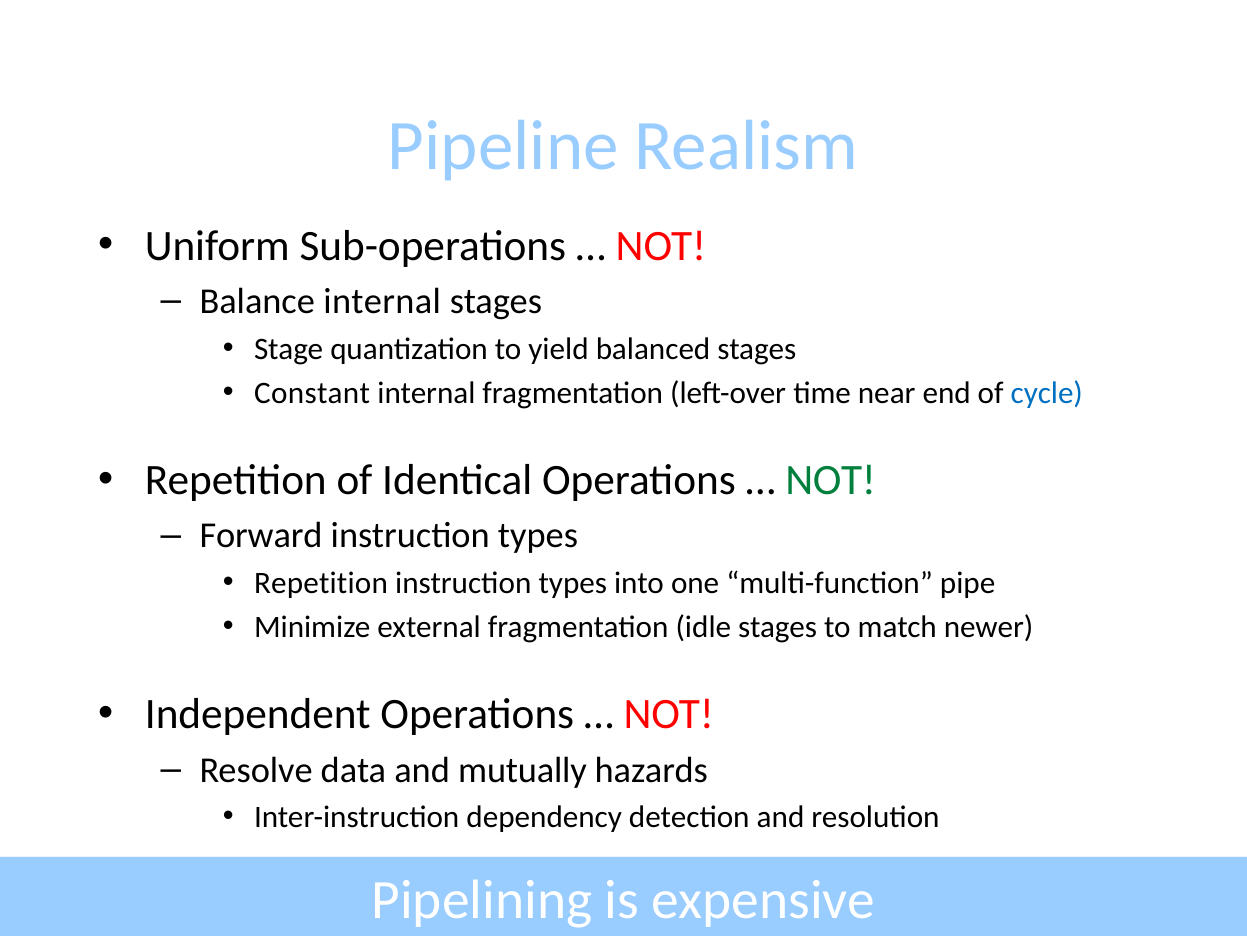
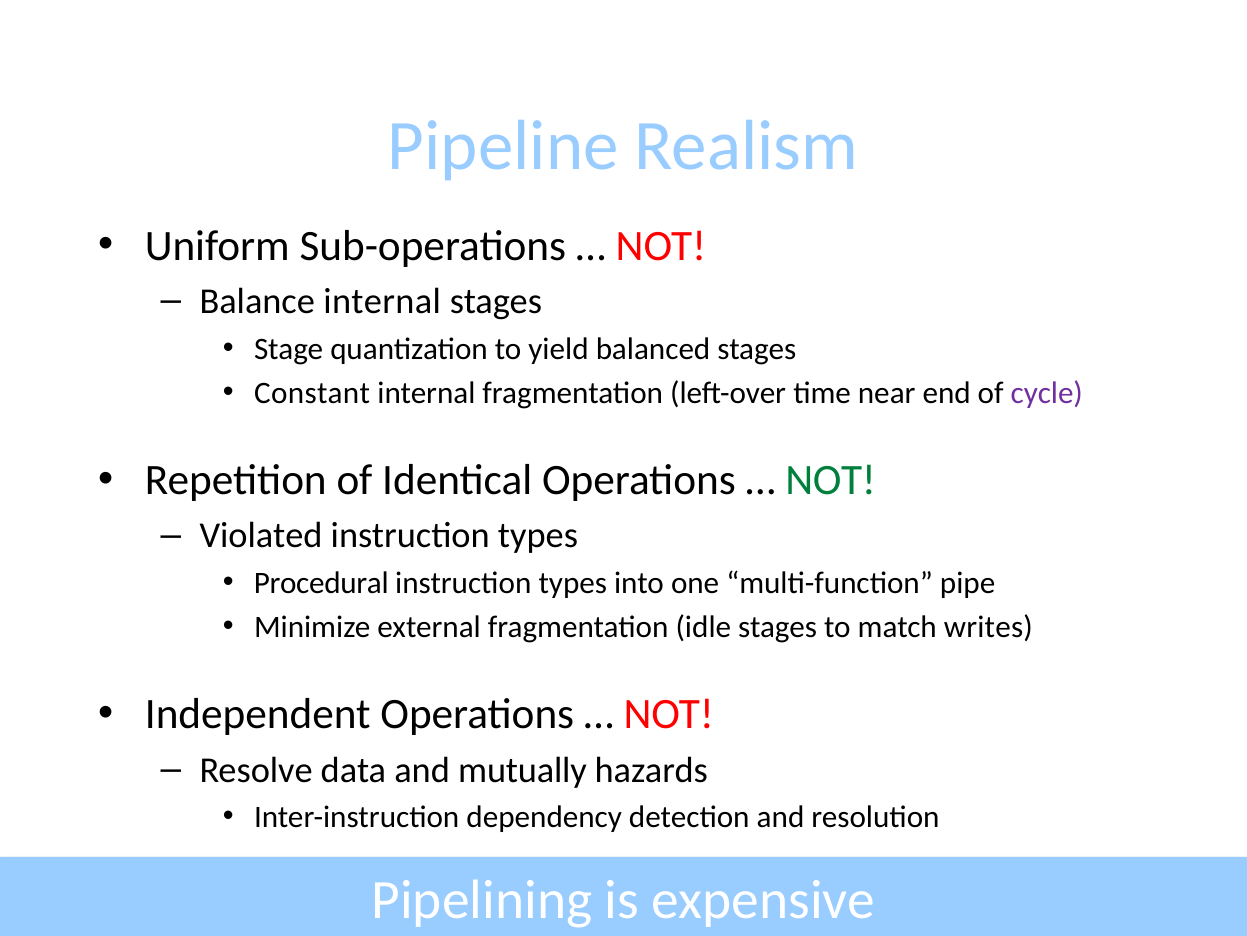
cycle colour: blue -> purple (1047, 393)
Forward: Forward -> Violated (261, 535)
Repetition: Repetition -> Procedural (321, 583)
newer: newer -> writes (988, 627)
